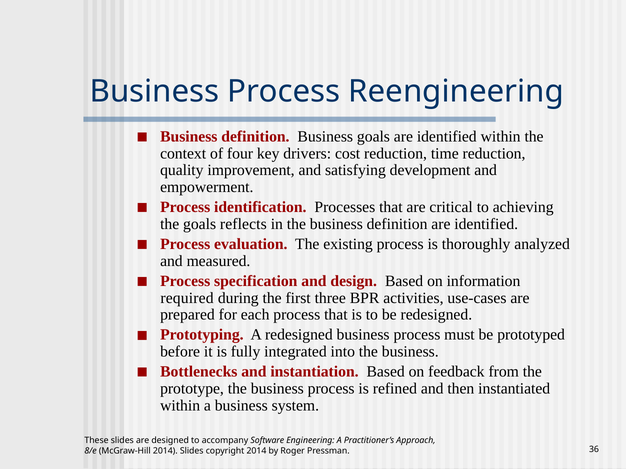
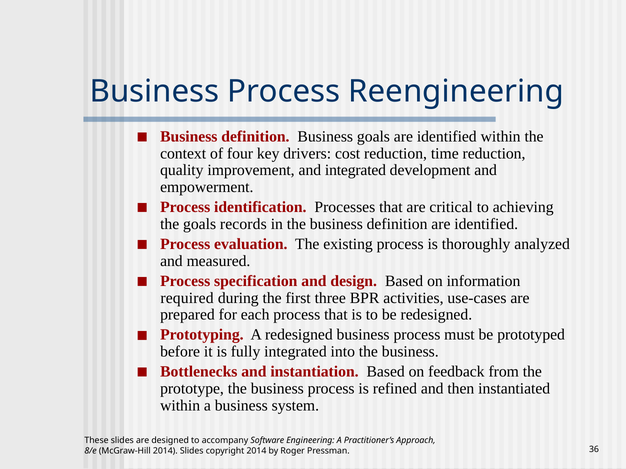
and satisfying: satisfying -> integrated (356, 171)
reflects: reflects -> records (243, 224)
